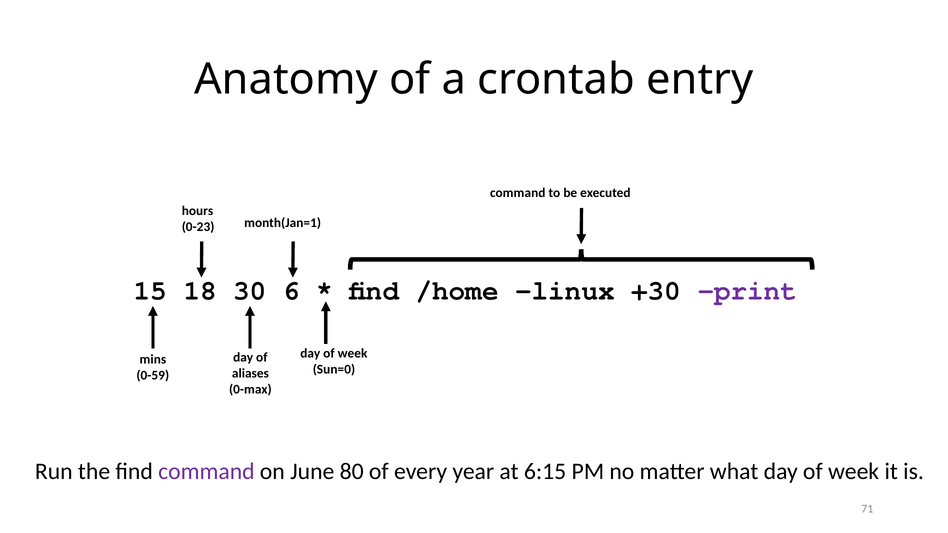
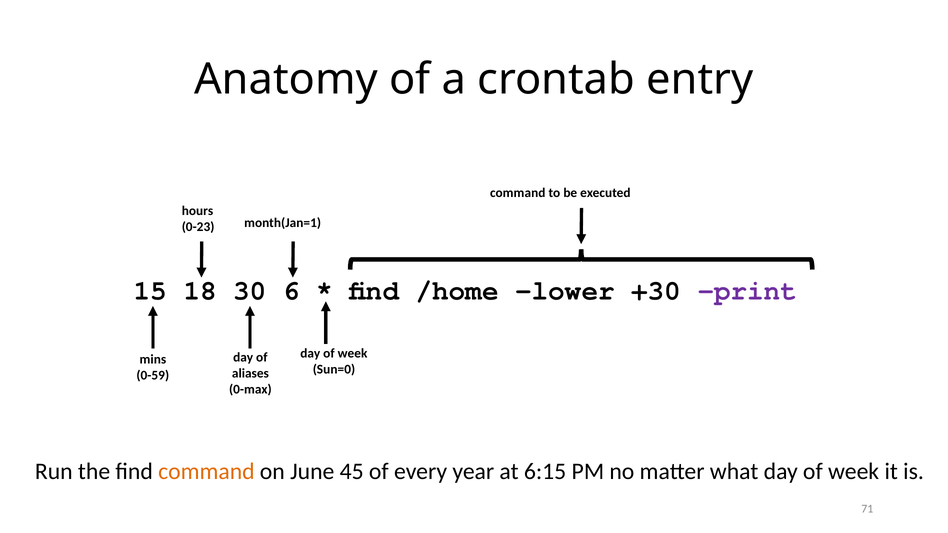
linux: linux -> lower (565, 291)
command colour: purple -> orange (206, 471)
80: 80 -> 45 (352, 471)
